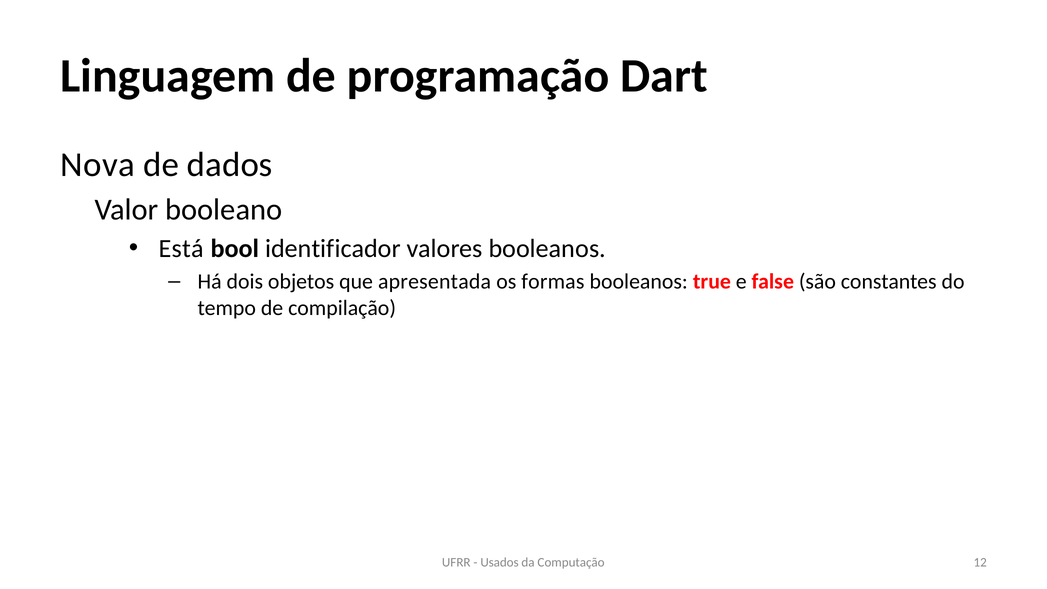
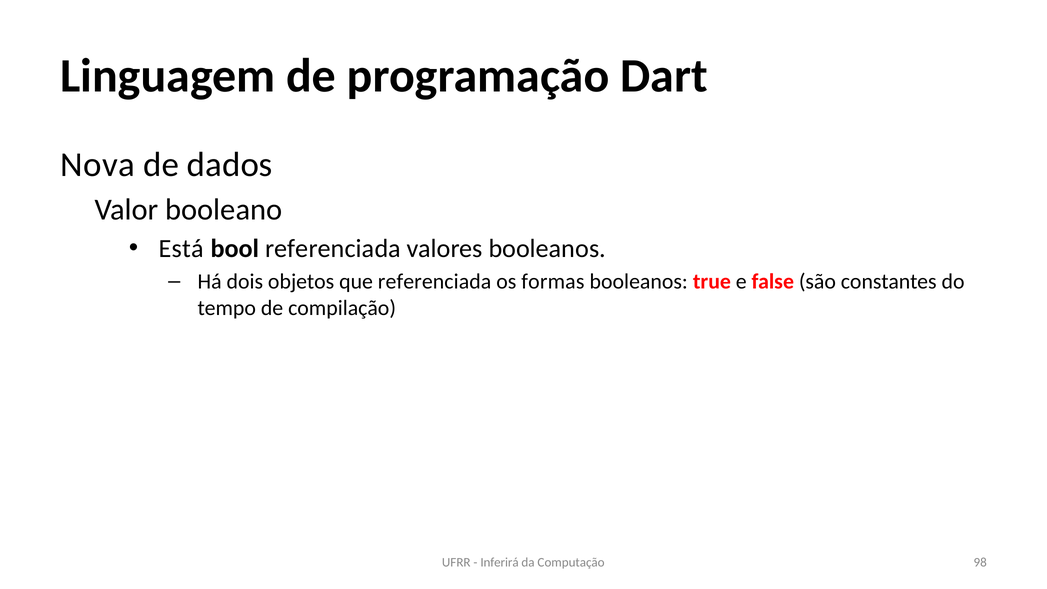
bool identificador: identificador -> referenciada (333, 249)
que apresentada: apresentada -> referenciada (435, 282)
Usados: Usados -> Inferirá (500, 562)
12: 12 -> 98 (980, 562)
